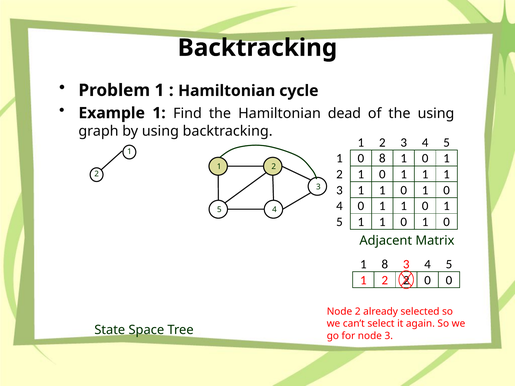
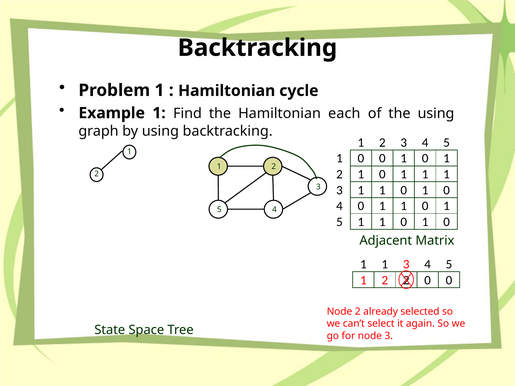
dead: dead -> each (344, 114)
1 0 8: 8 -> 0 (382, 159)
8: 8 -> 1 (385, 264)
